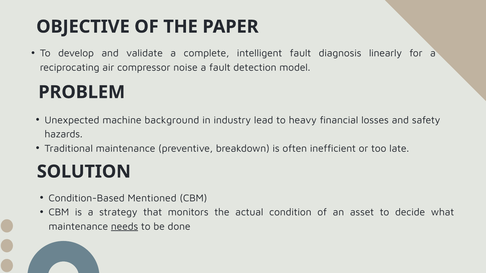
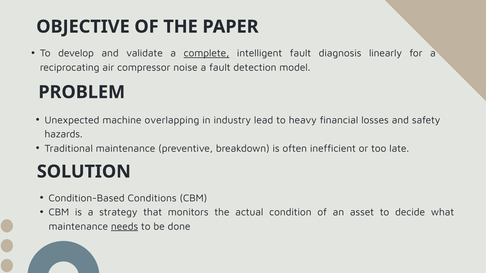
complete underline: none -> present (206, 53)
background: background -> overlapping (172, 120)
Mentioned: Mentioned -> Conditions (152, 198)
